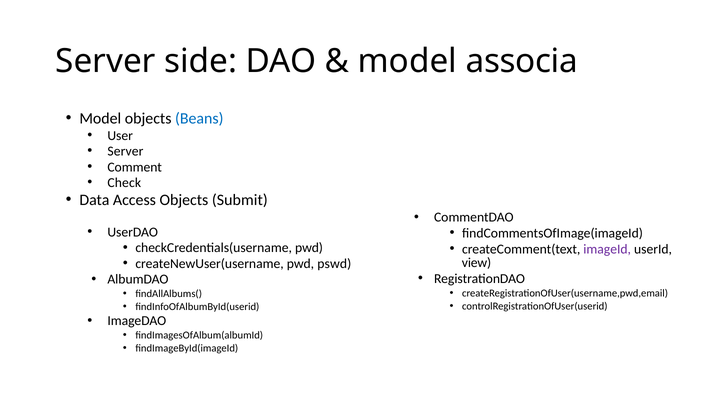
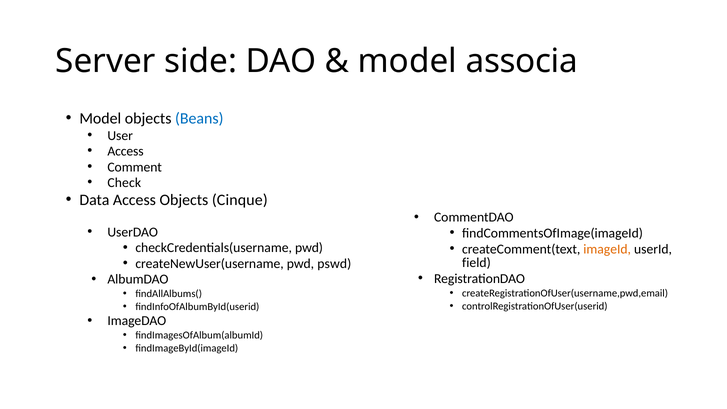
Server: Server -> Access (126, 151)
Submit: Submit -> Cinque (240, 200)
imageId colour: purple -> orange (607, 249)
view: view -> field (476, 263)
